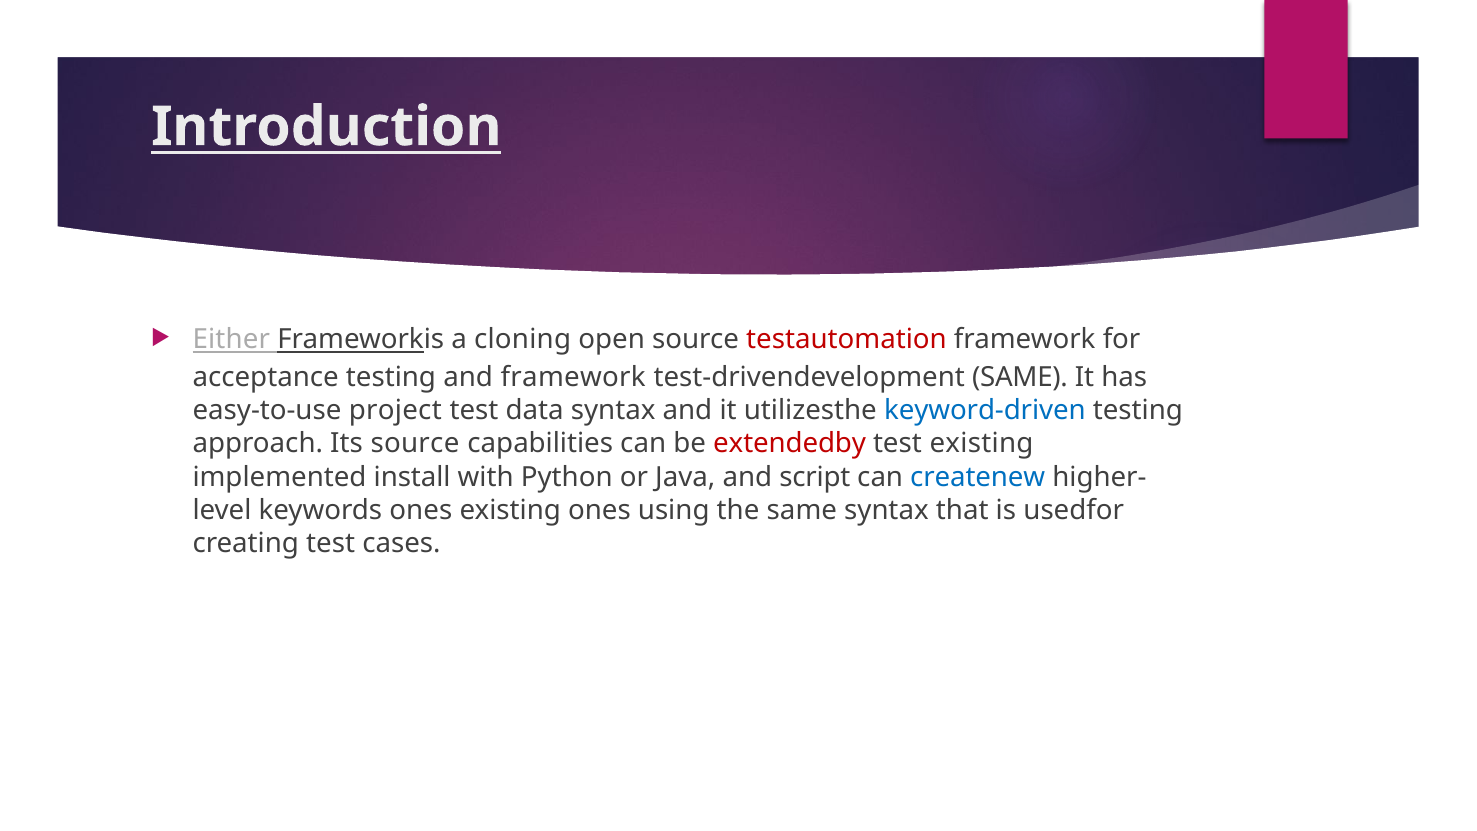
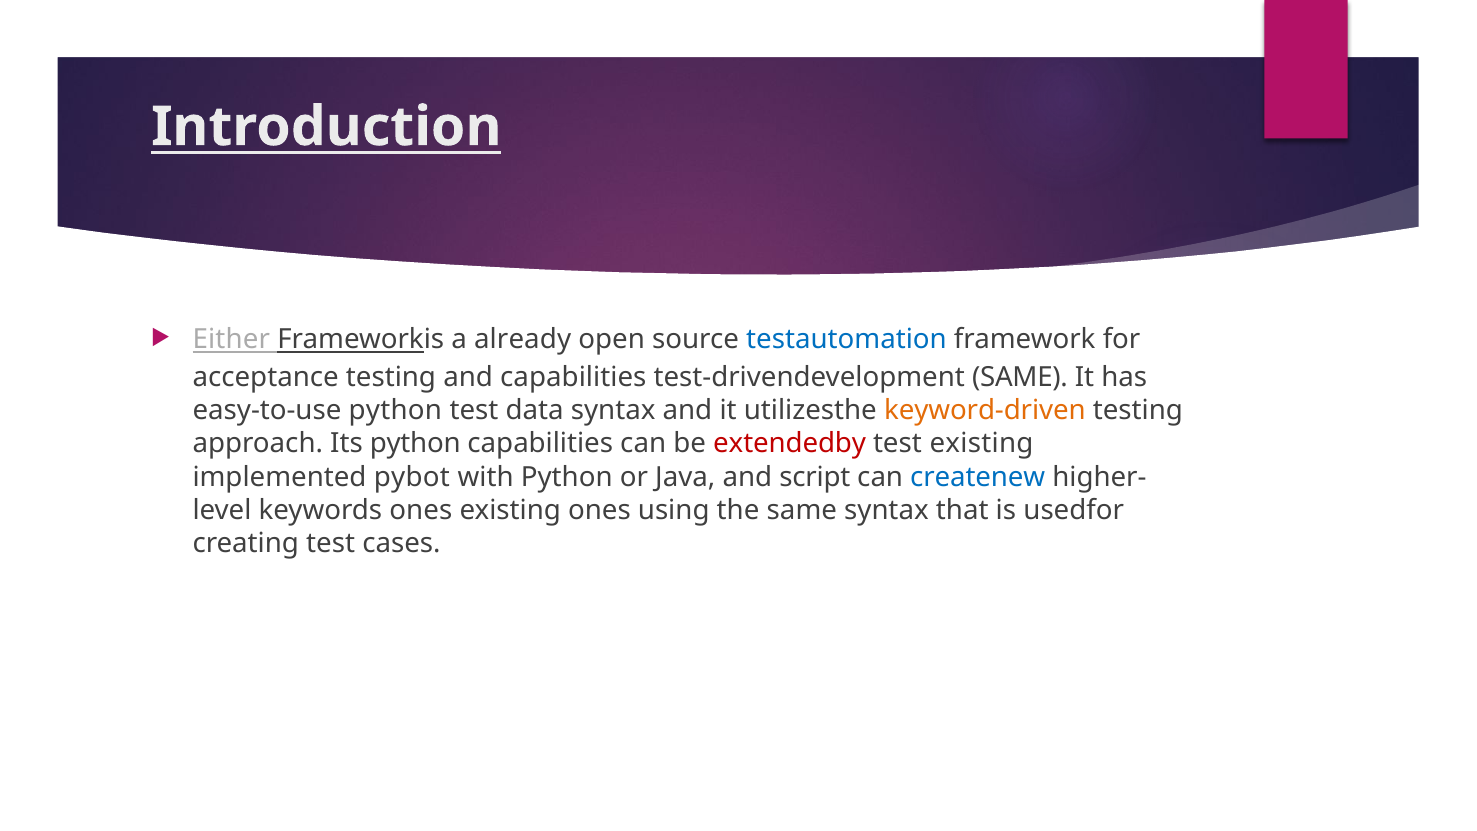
cloning: cloning -> already (523, 339)
testautomation colour: red -> blue (846, 339)
and framework: framework -> capabilities (573, 377)
easy-to-use project: project -> python (395, 410)
keyword-driven colour: blue -> orange (985, 410)
Its source: source -> python (415, 444)
install: install -> pybot (412, 477)
